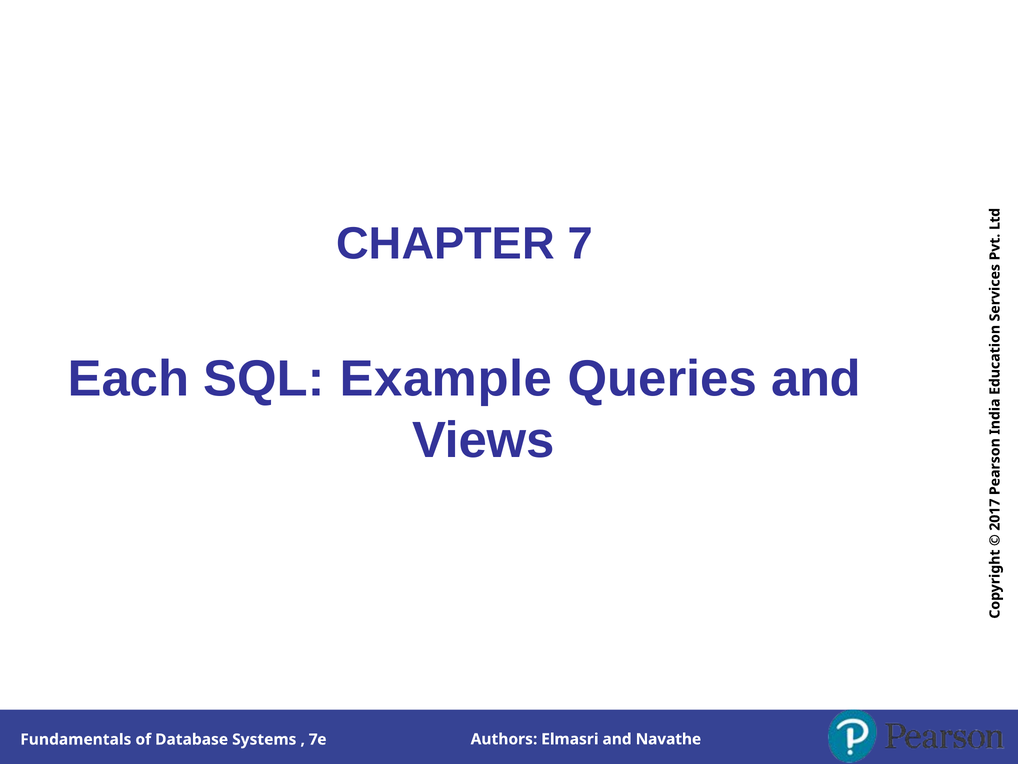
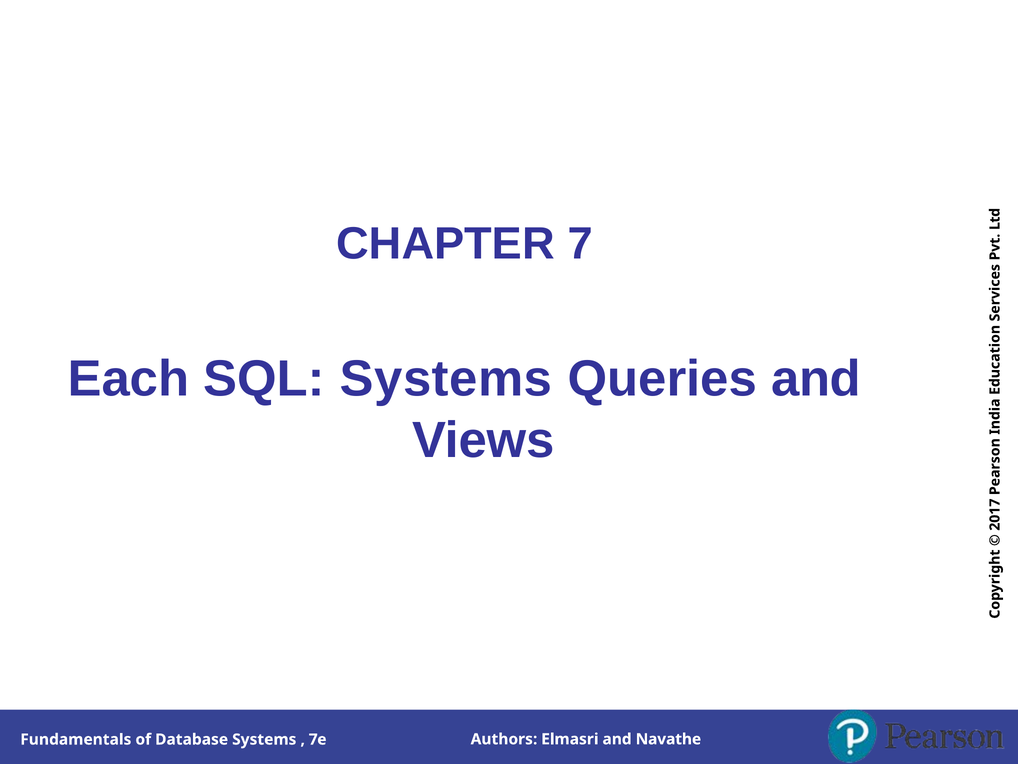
SQL Example: Example -> Systems (446, 379)
